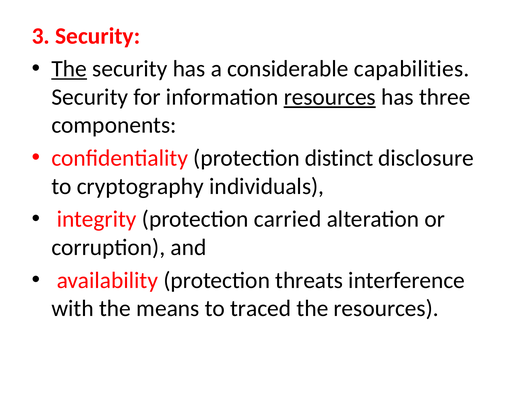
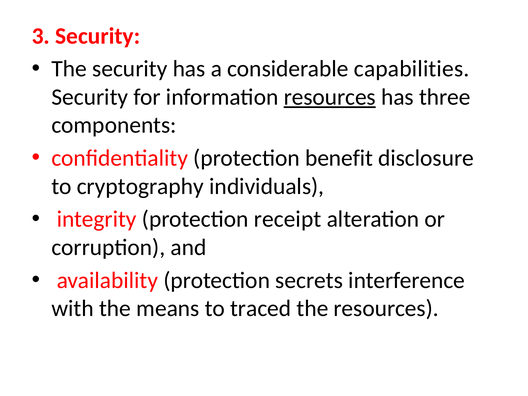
The underline: present -> none (69, 69)
distinct: distinct -> benefit (339, 158)
carried: carried -> receipt (288, 219)
threats: threats -> secrets (309, 280)
